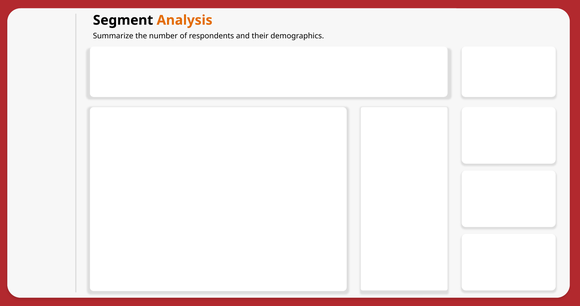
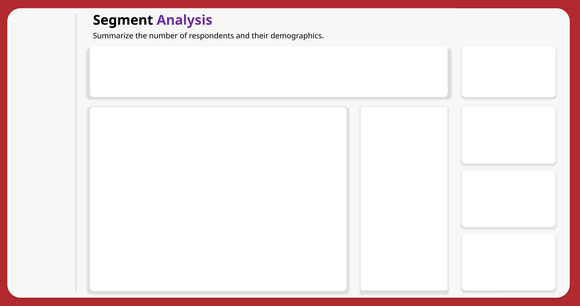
Analysis colour: orange -> purple (185, 20)
